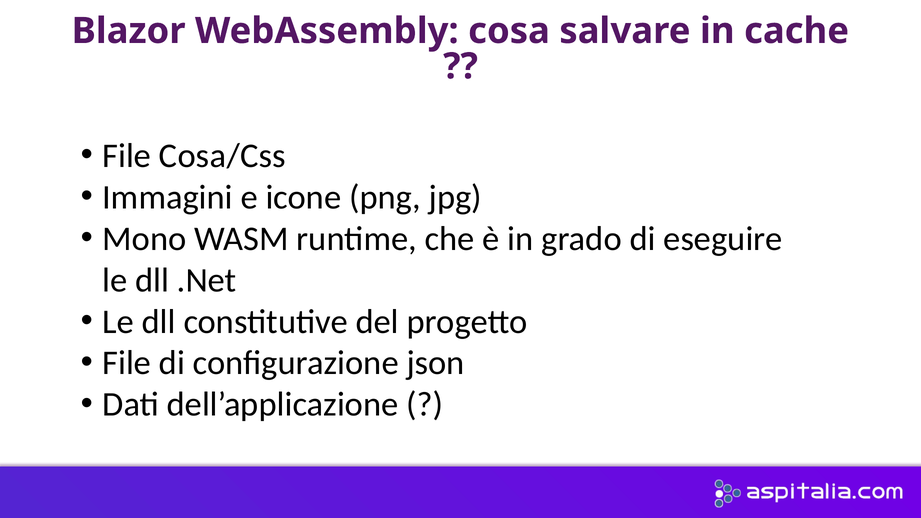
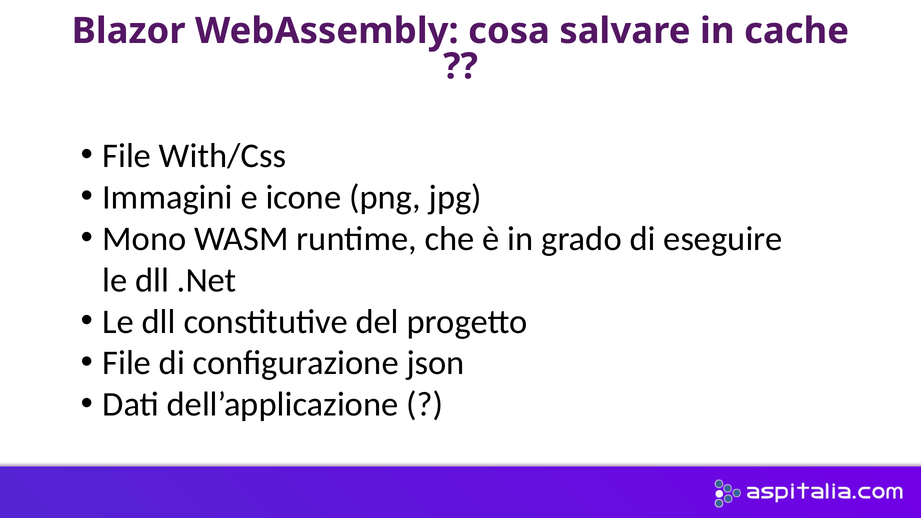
Cosa/Css: Cosa/Css -> With/Css (223, 156)
